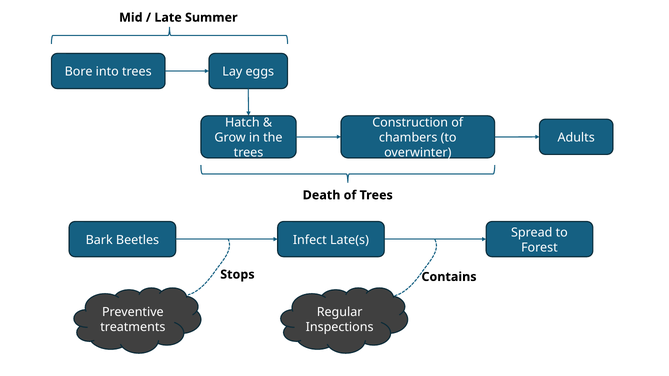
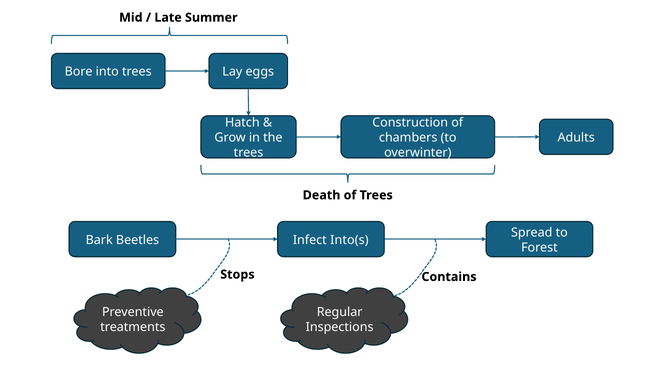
Late(s: Late(s -> Into(s (349, 240)
